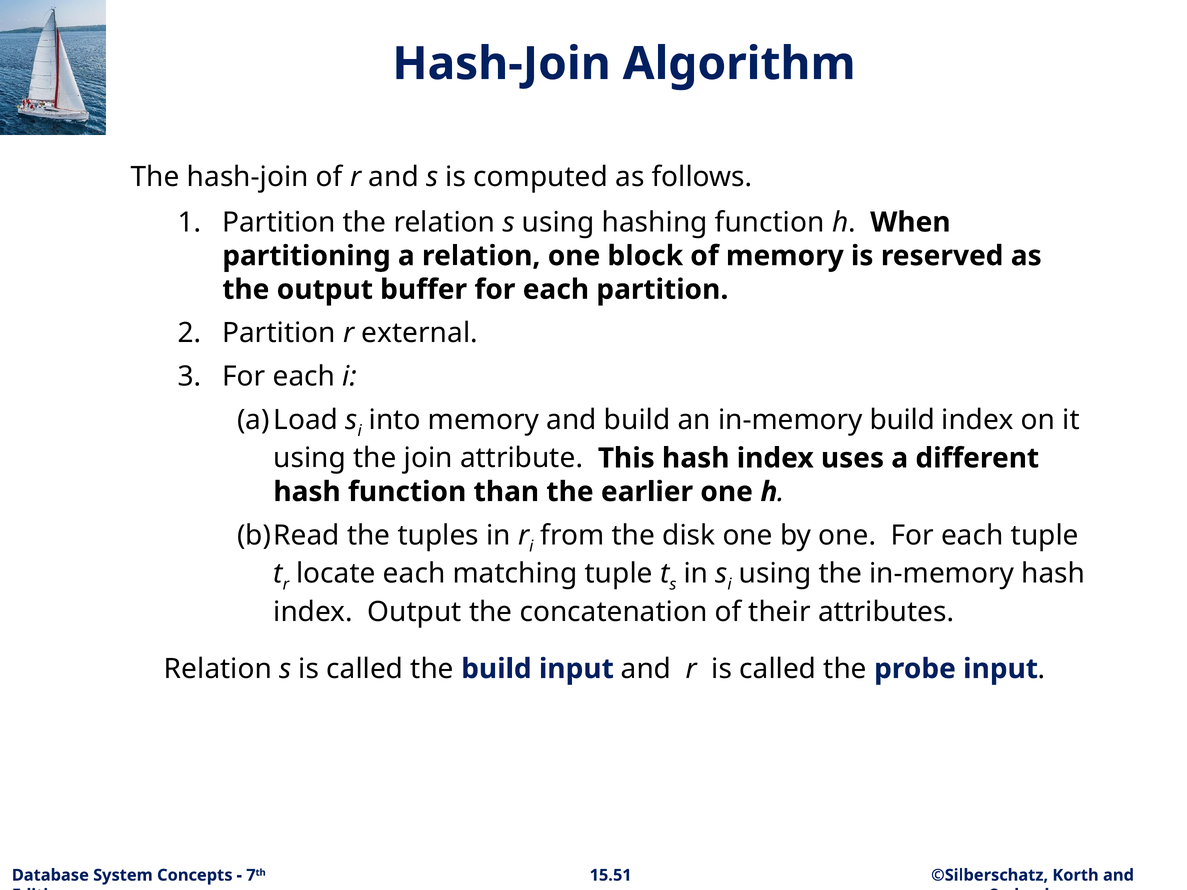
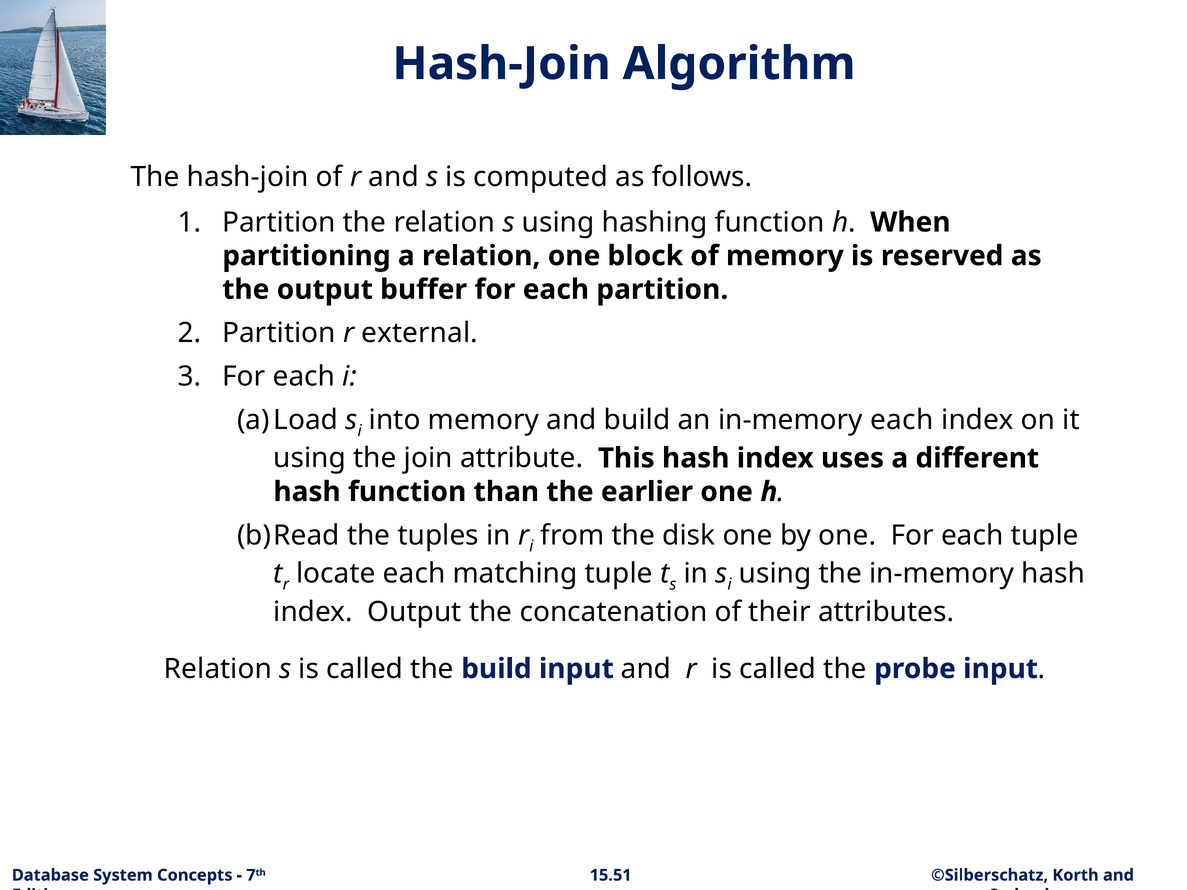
in-memory build: build -> each (902, 420)
